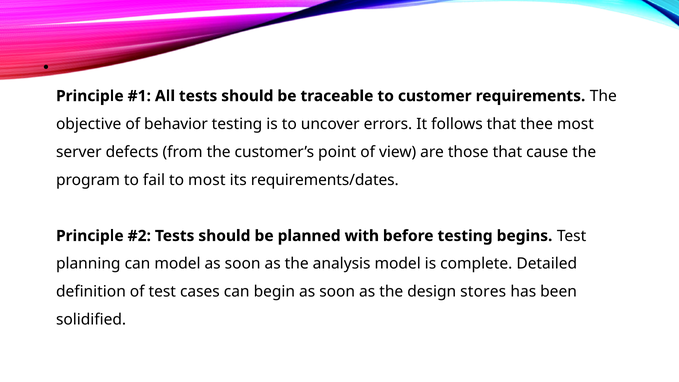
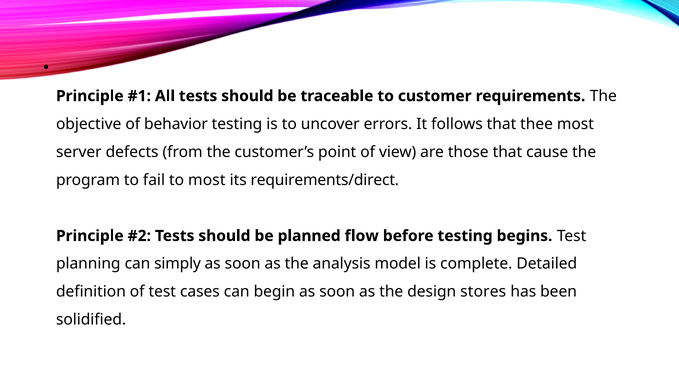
requirements/dates: requirements/dates -> requirements/direct (325, 180)
with: with -> flow (362, 236)
can model: model -> simply (178, 264)
